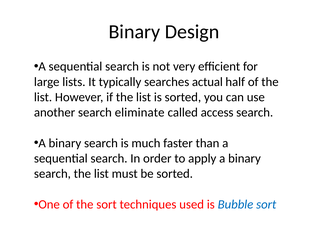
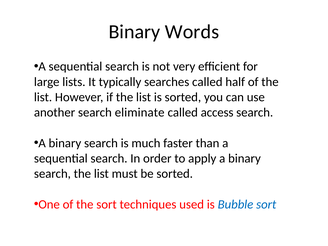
Design: Design -> Words (192, 32)
searches actual: actual -> called (207, 82)
